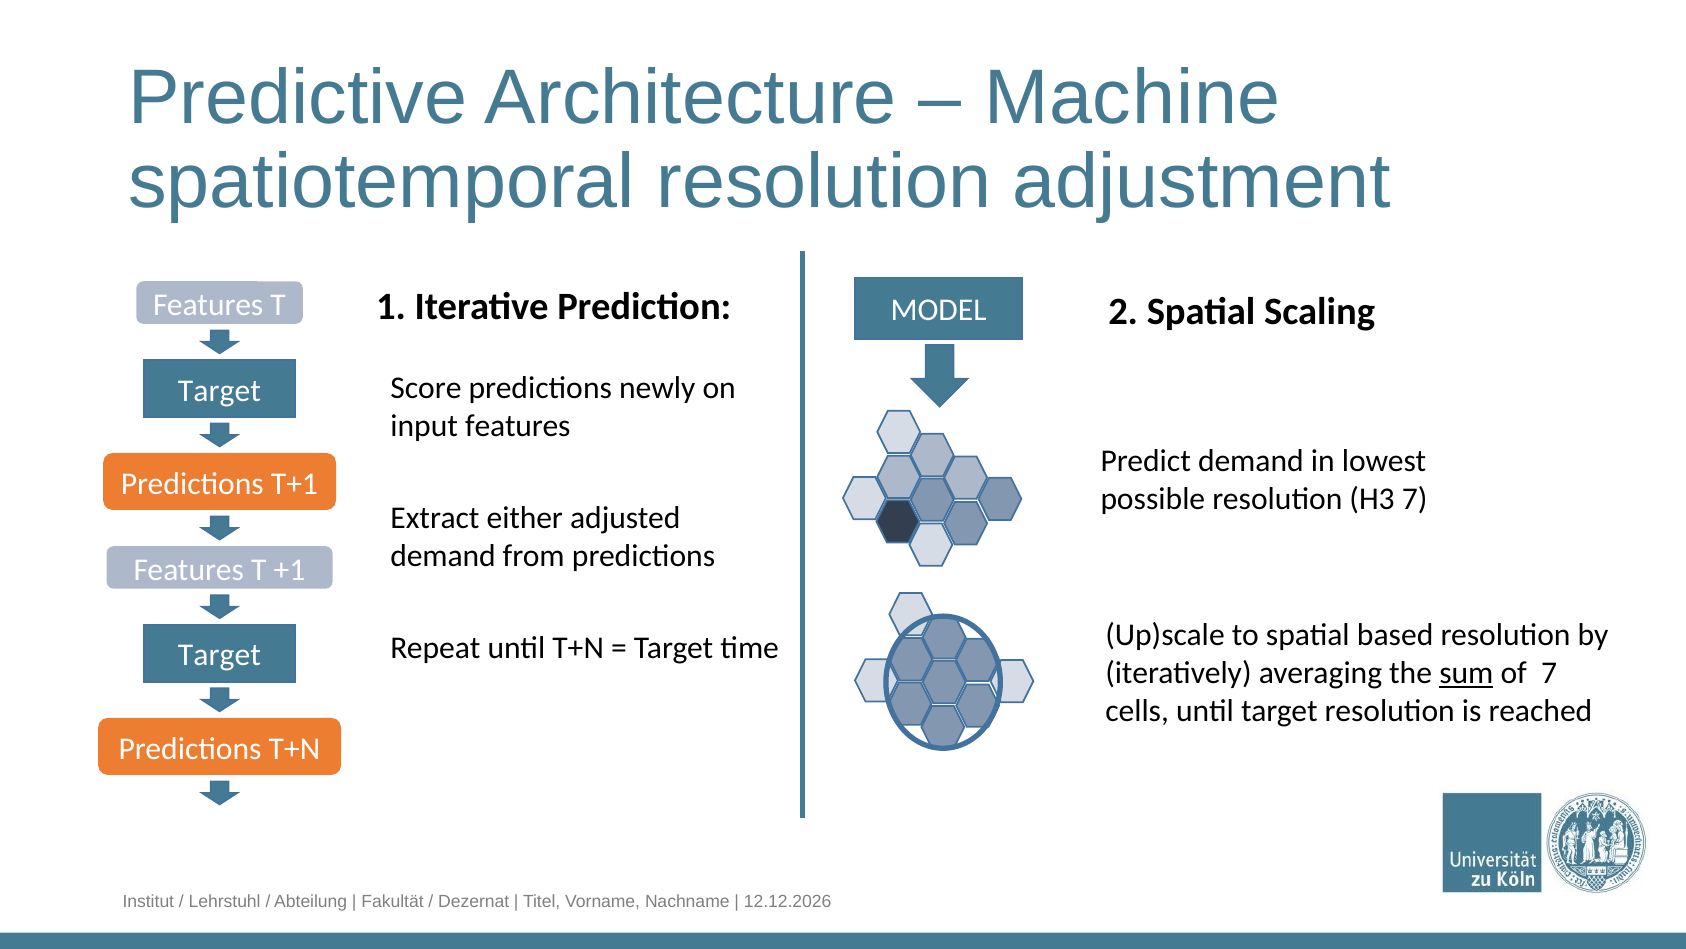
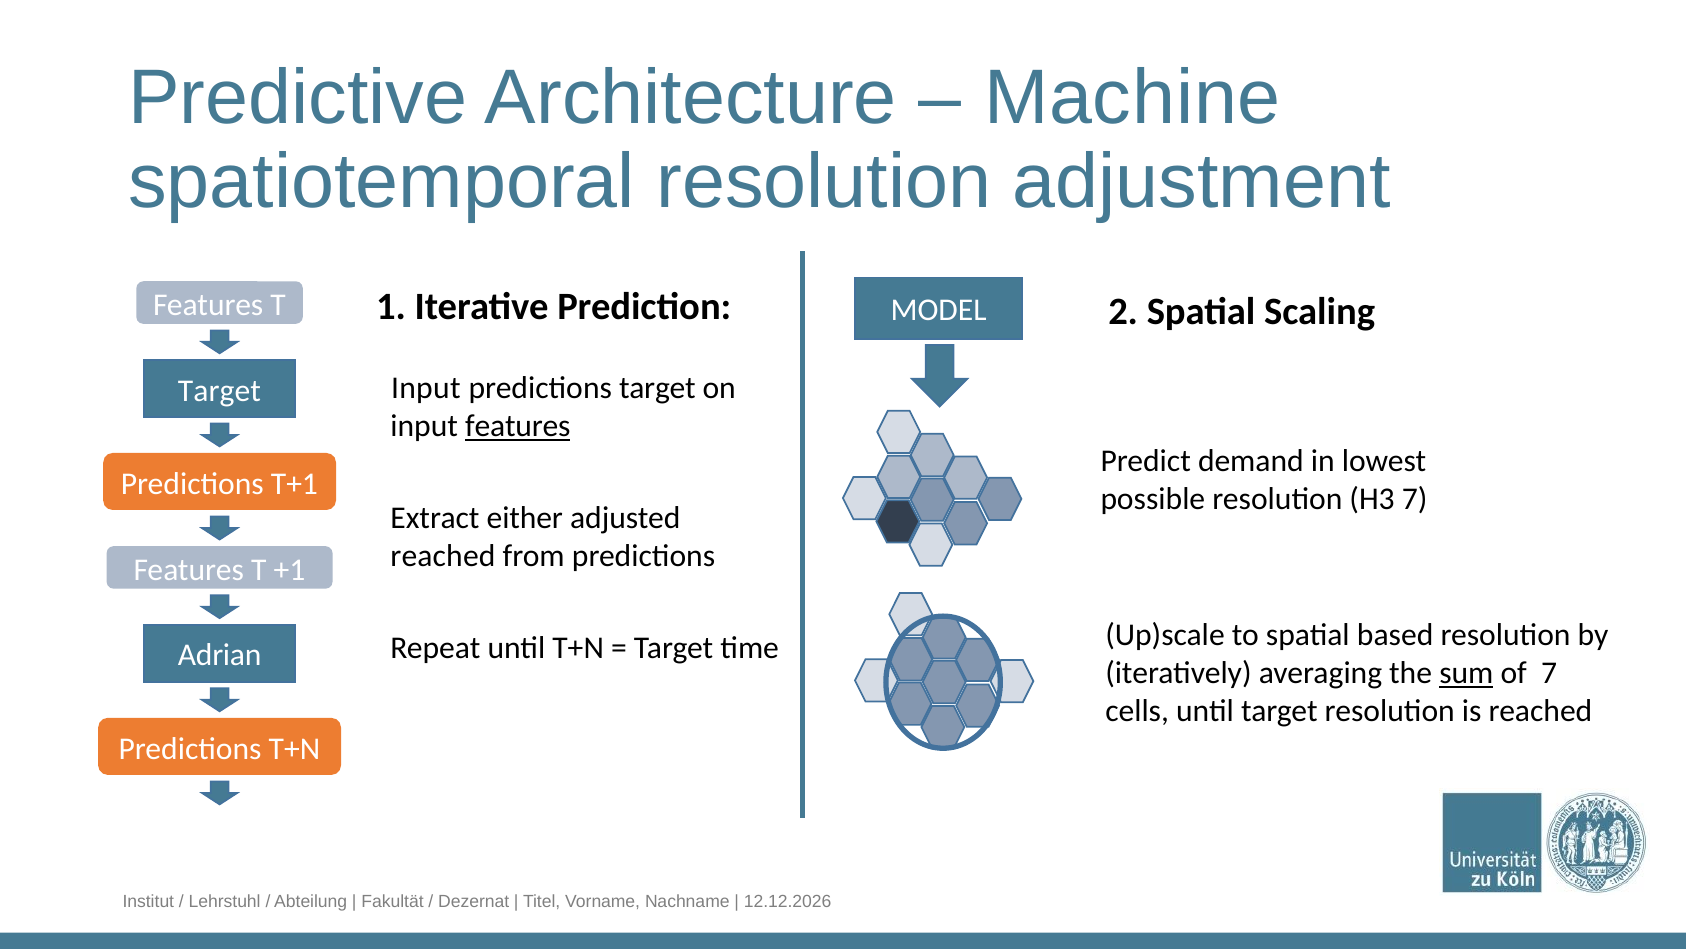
Score: Score -> Input (426, 388)
predictions newly: newly -> target (657, 388)
features underline: none -> present (518, 426)
demand: demand -> reached (443, 556)
Target: Target -> Adrian (220, 655)
